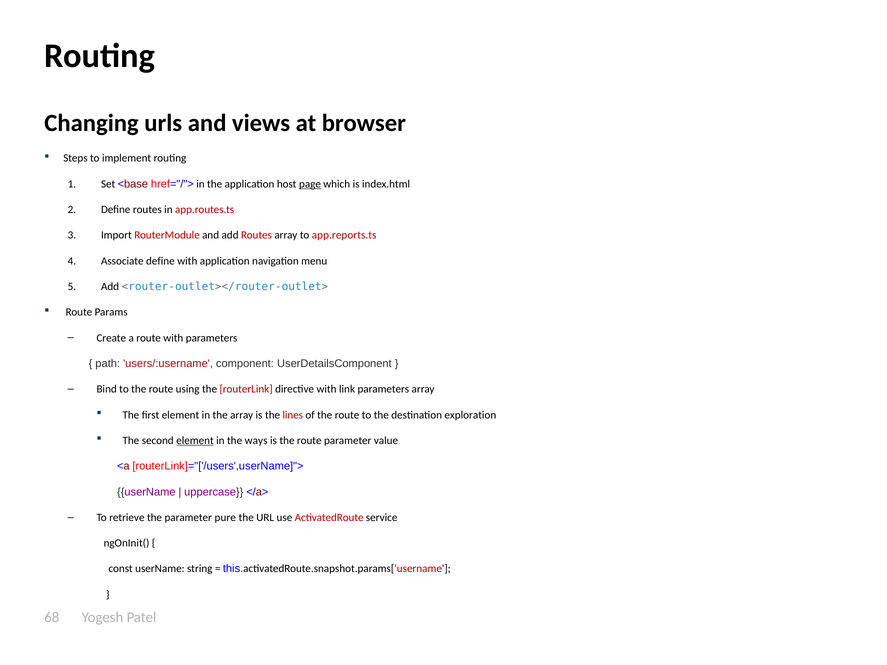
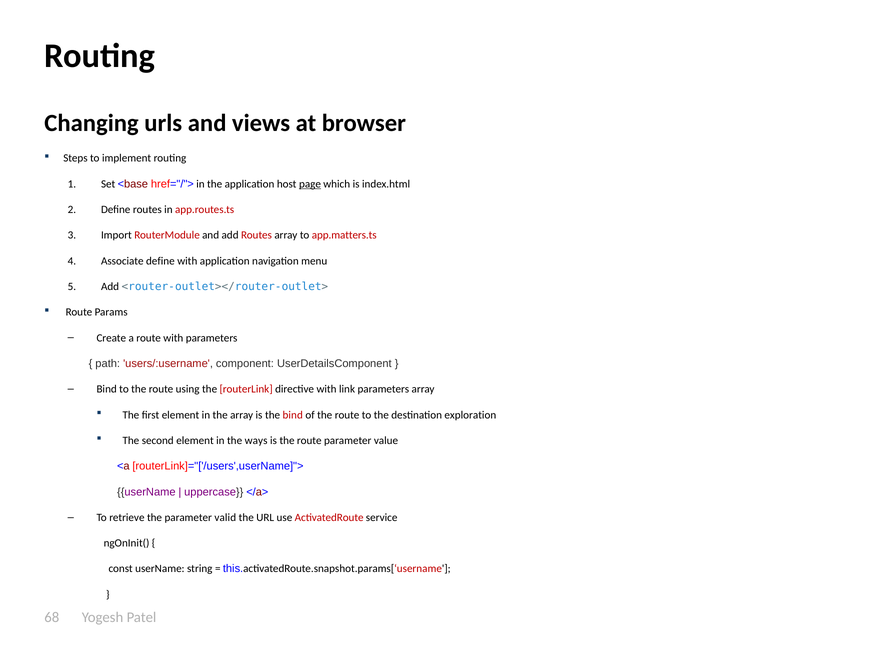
app.reports.ts: app.reports.ts -> app.matters.ts (344, 235)
the lines: lines -> bind (293, 415)
element underline: present -> none (195, 441)
pure: pure -> valid (225, 518)
